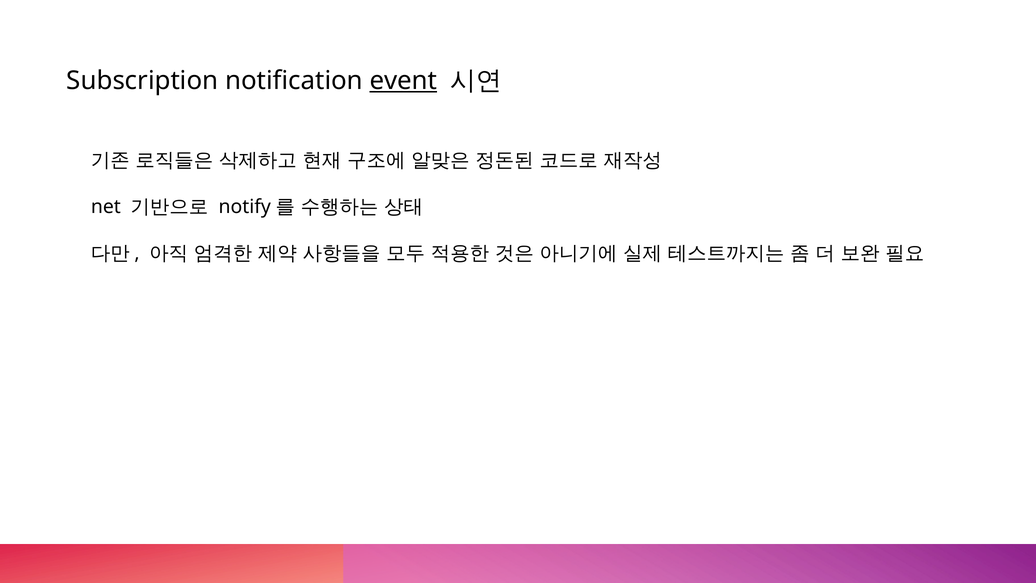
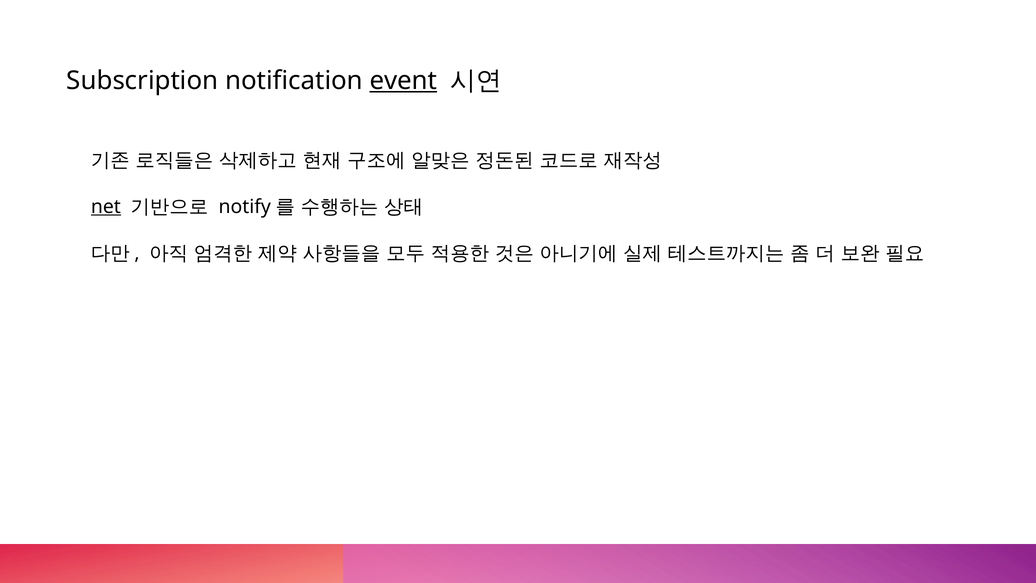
net underline: none -> present (106, 207)
